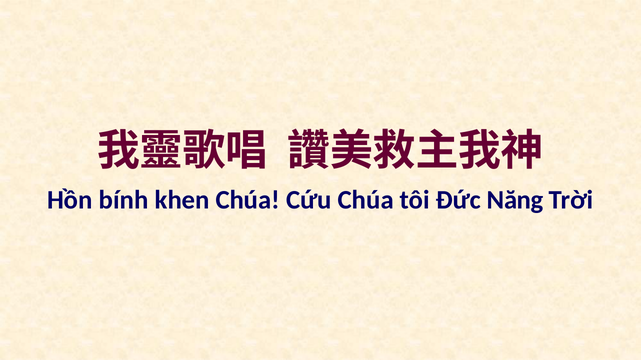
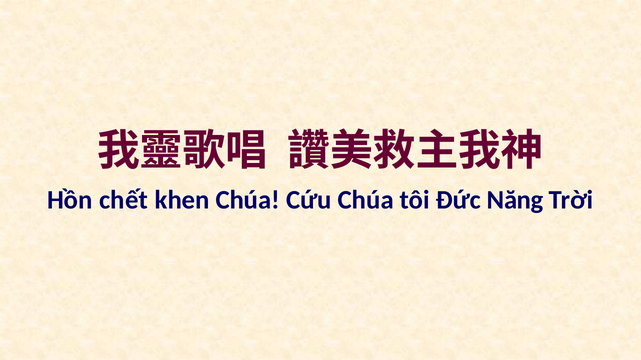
bính: bính -> chết (124, 200)
